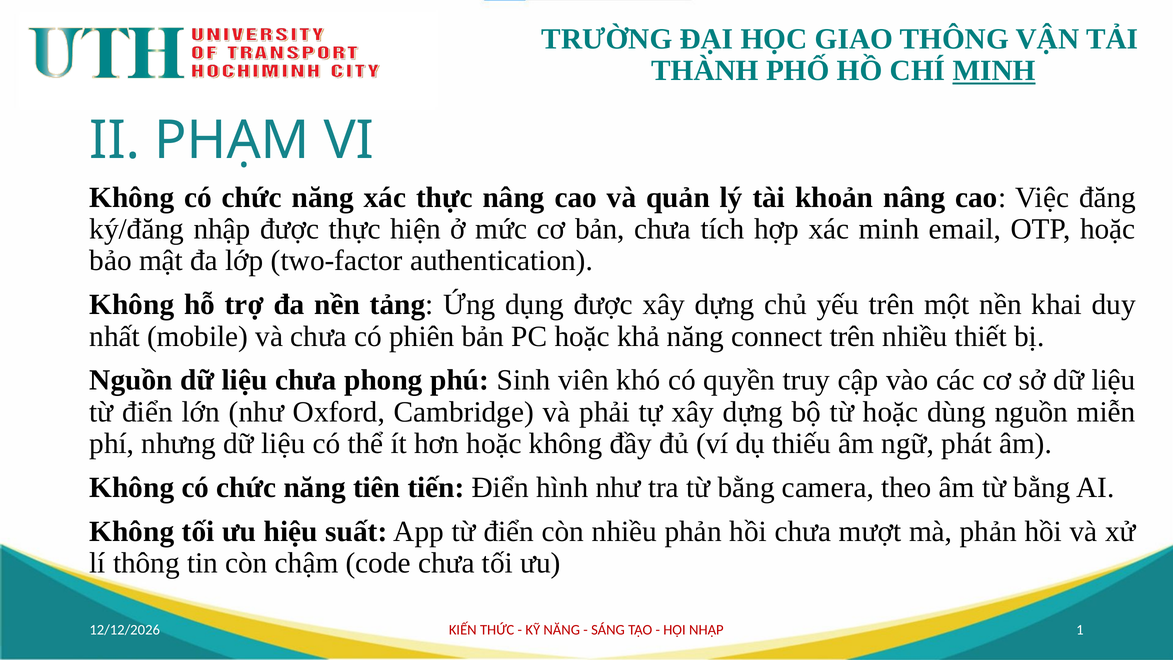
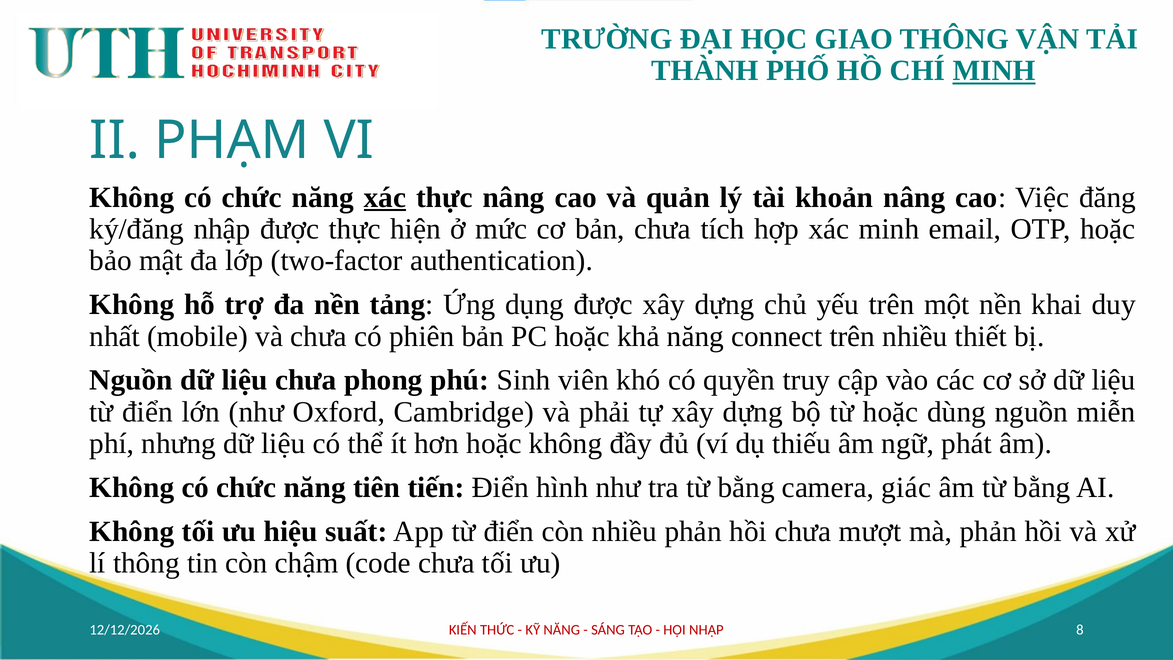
xác underline: none -> present (385, 197)
theo: theo -> giác (906, 487)
1: 1 -> 8 (1080, 630)
